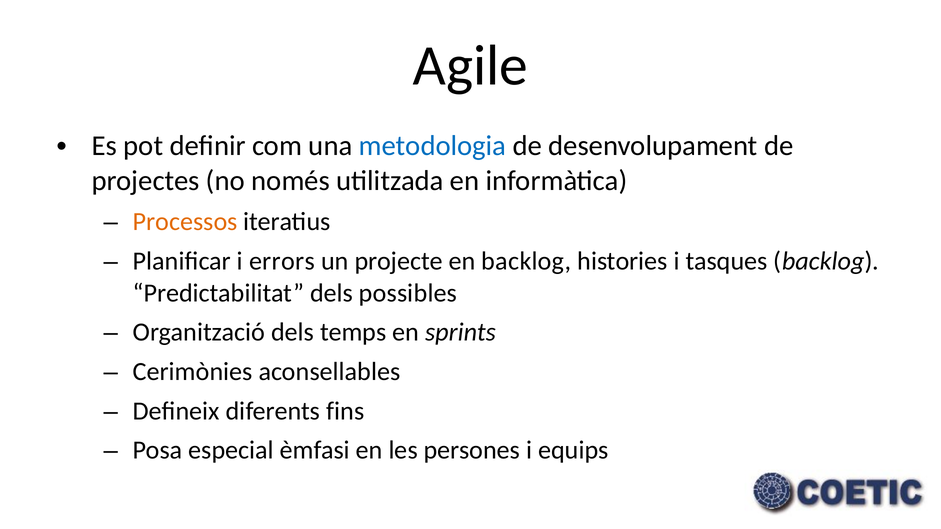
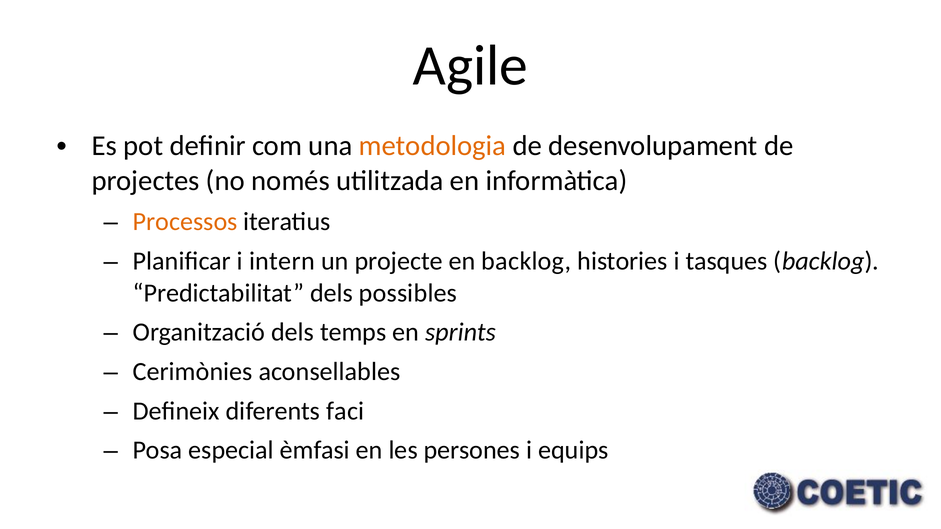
metodologia colour: blue -> orange (432, 146)
errors: errors -> intern (282, 261)
fins: fins -> faci (345, 411)
